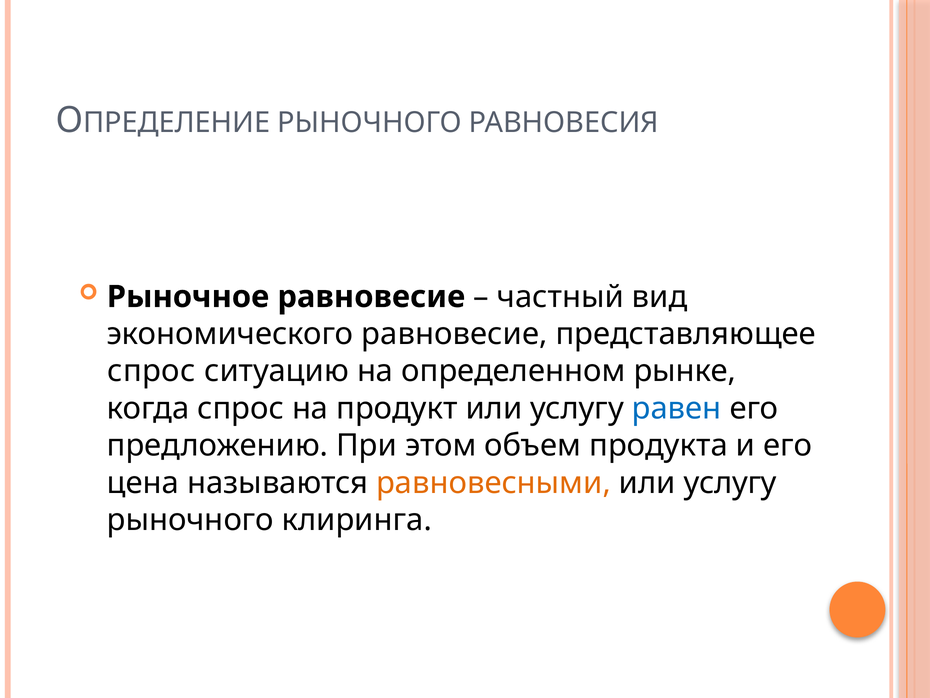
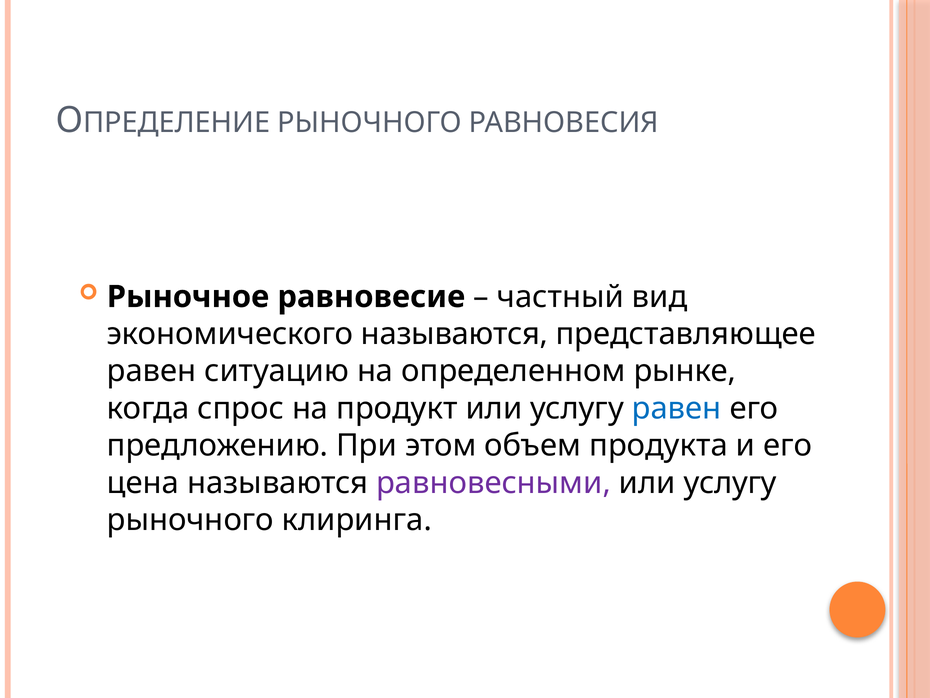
экономического равновесие: равновесие -> называются (455, 334)
спрос: спрос -> равен (152, 371)
равновесными colour: orange -> purple (493, 483)
